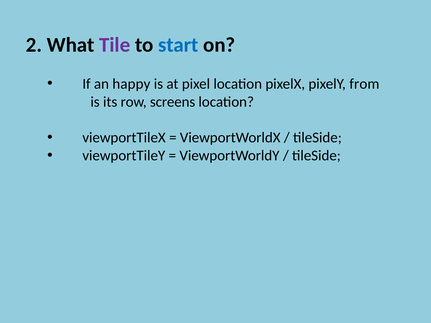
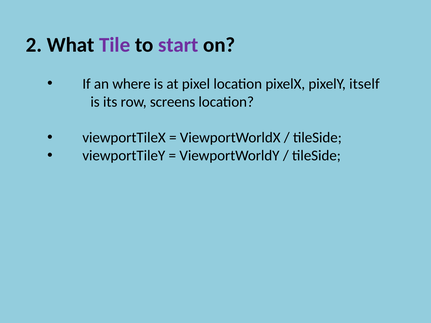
start colour: blue -> purple (178, 45)
happy: happy -> where (131, 84)
from: from -> itself (364, 84)
